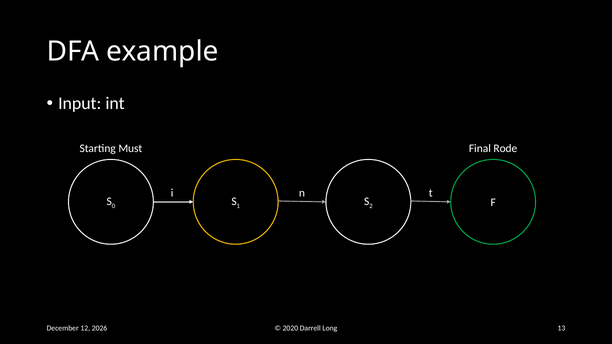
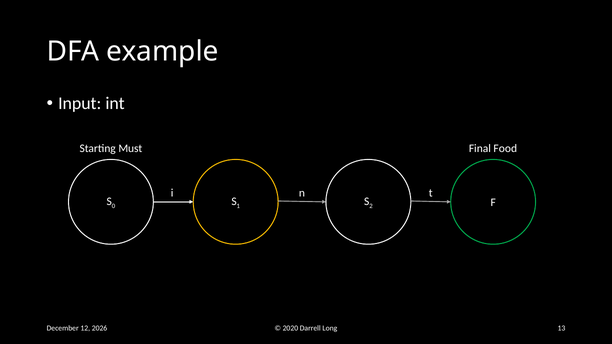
Rode: Rode -> Food (505, 148)
